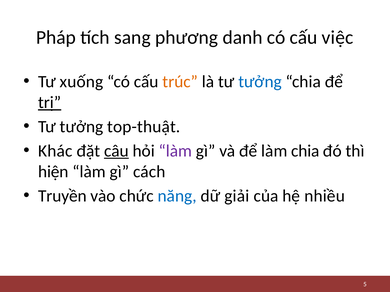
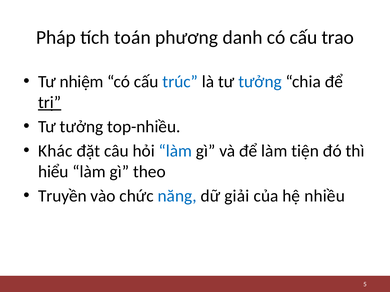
sang: sang -> toán (132, 37)
việc: việc -> trao (338, 37)
xuống: xuống -> nhiệm (82, 82)
trúc colour: orange -> blue (180, 82)
top-thuật: top-thuật -> top-nhiều (144, 127)
câu underline: present -> none (116, 151)
làm colour: purple -> blue (175, 151)
làm chia: chia -> tiện (305, 151)
hiện: hiện -> hiểu (53, 172)
cách: cách -> theo (149, 172)
